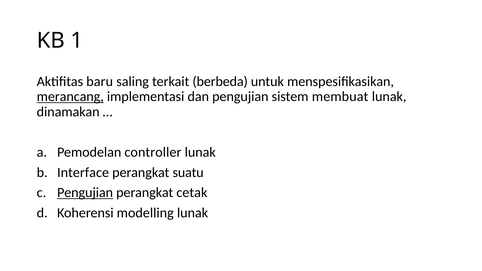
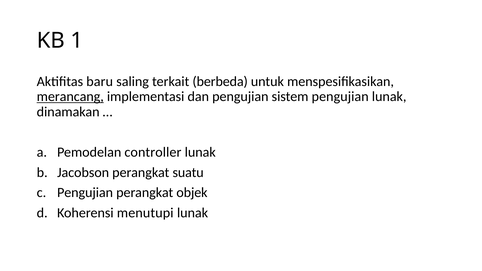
sistem membuat: membuat -> pengujian (340, 97)
Interface: Interface -> Jacobson (83, 172)
Pengujian underline: present -> none (85, 193)
cetak: cetak -> objek (192, 193)
modelling: modelling -> menutupi (145, 213)
